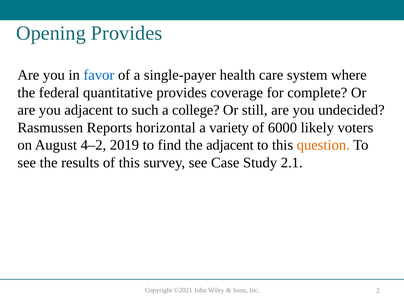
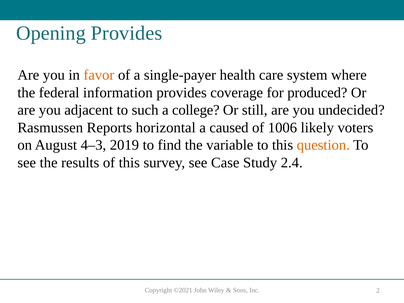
favor colour: blue -> orange (99, 75)
quantitative: quantitative -> information (118, 93)
complete: complete -> produced (317, 93)
variety: variety -> caused (229, 128)
6000: 6000 -> 1006 (282, 128)
4–2: 4–2 -> 4–3 (93, 145)
the adjacent: adjacent -> variable (230, 145)
2.1: 2.1 -> 2.4 (292, 163)
